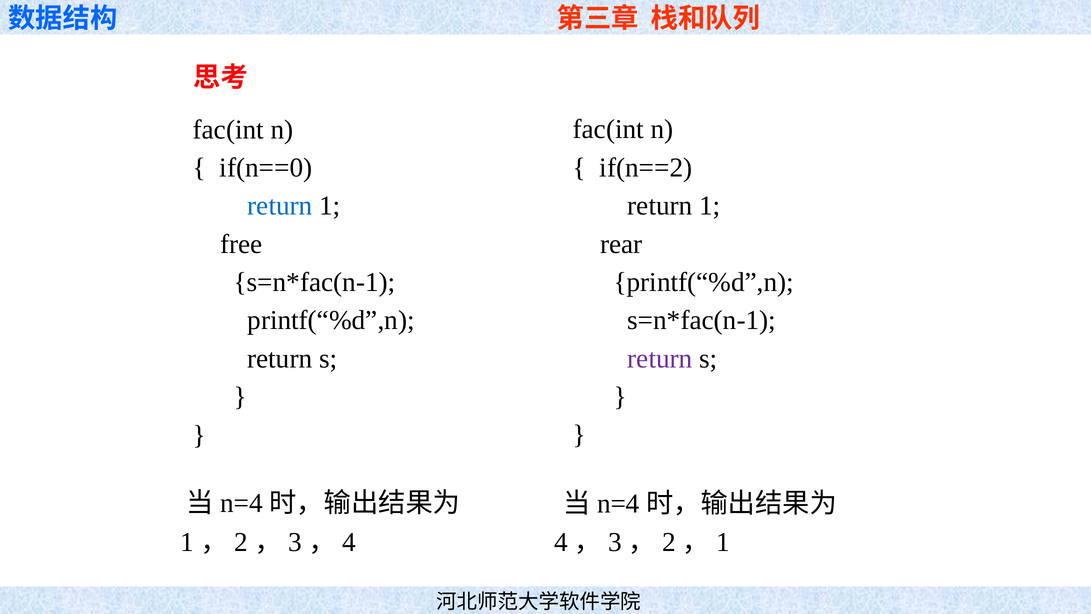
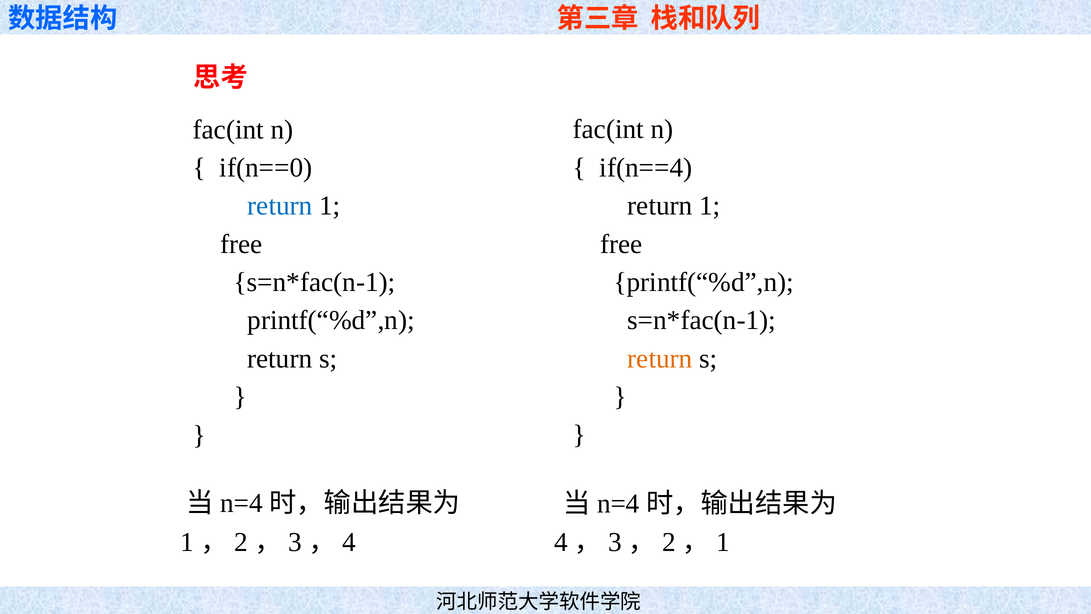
if(n==2: if(n==2 -> if(n==4 (646, 168)
rear: rear -> free (621, 244)
return colour: purple -> orange (660, 358)
